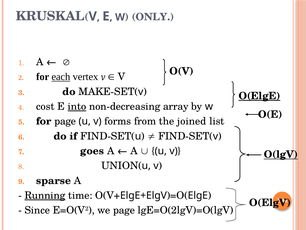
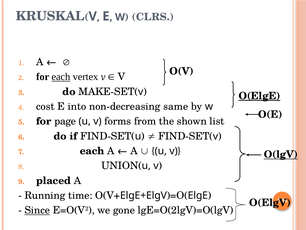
ONLY: ONLY -> CLRS (153, 17)
into underline: present -> none (77, 106)
array: array -> same (176, 106)
joined: joined -> shown (192, 121)
goes: goes -> each (92, 151)
sparse: sparse -> placed (54, 180)
Running underline: present -> none (45, 195)
Since underline: none -> present (37, 210)
we page: page -> gone (124, 210)
